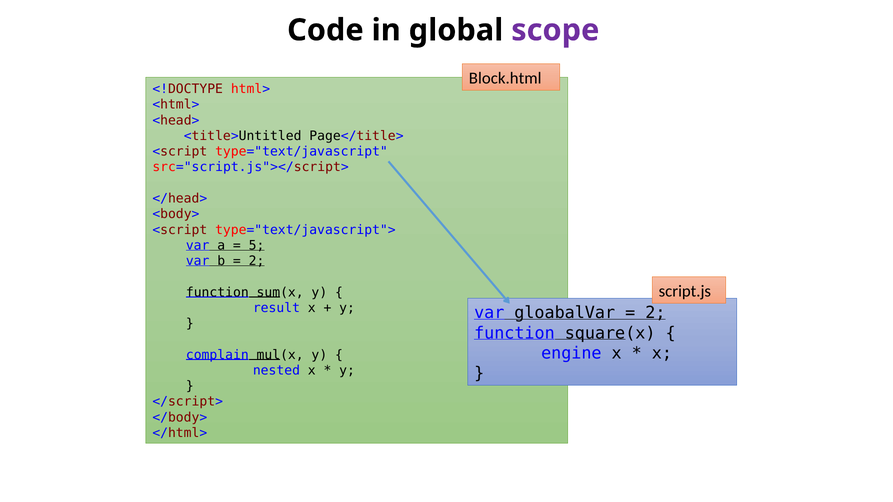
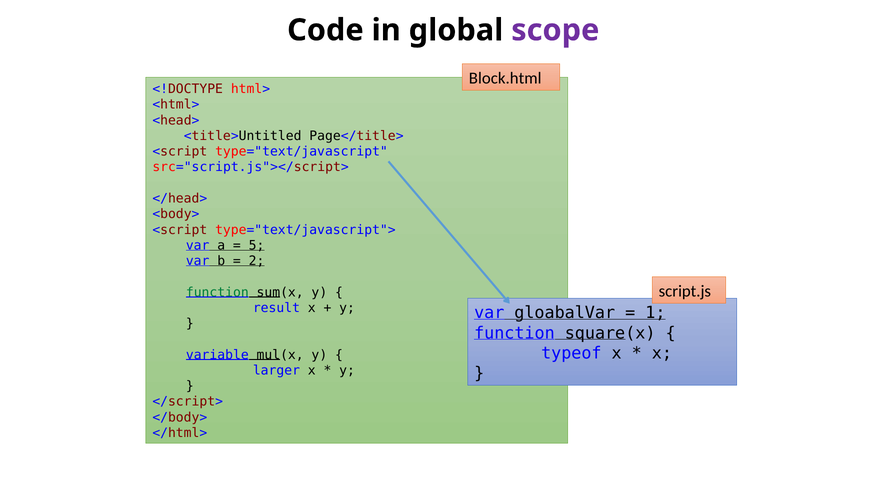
function colour: black -> green (217, 292)
2: 2 -> 1 (655, 313)
engine: engine -> typeof (571, 353)
complain: complain -> variable (217, 355)
nested: nested -> larger (276, 371)
